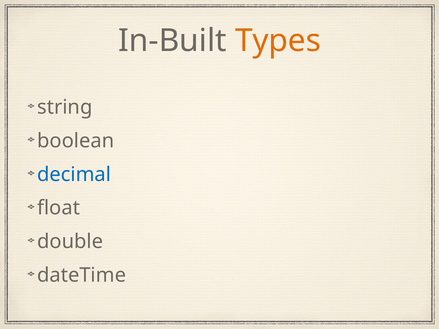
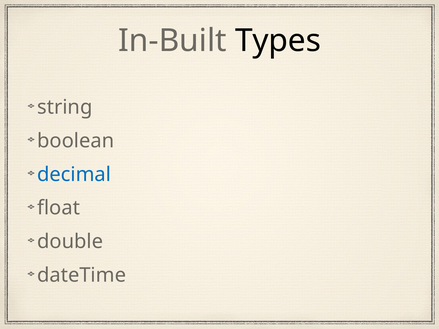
Types colour: orange -> black (278, 41)
